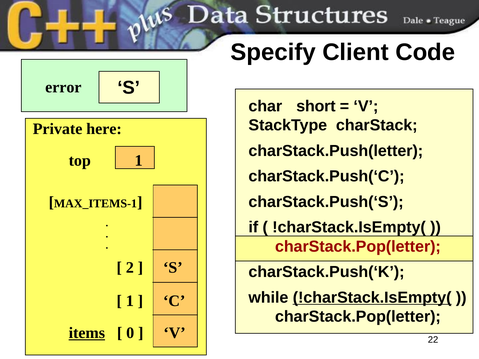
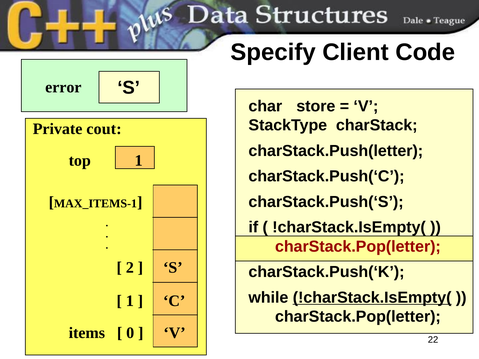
short: short -> store (316, 106)
here: here -> cout (104, 129)
items underline: present -> none (87, 333)
